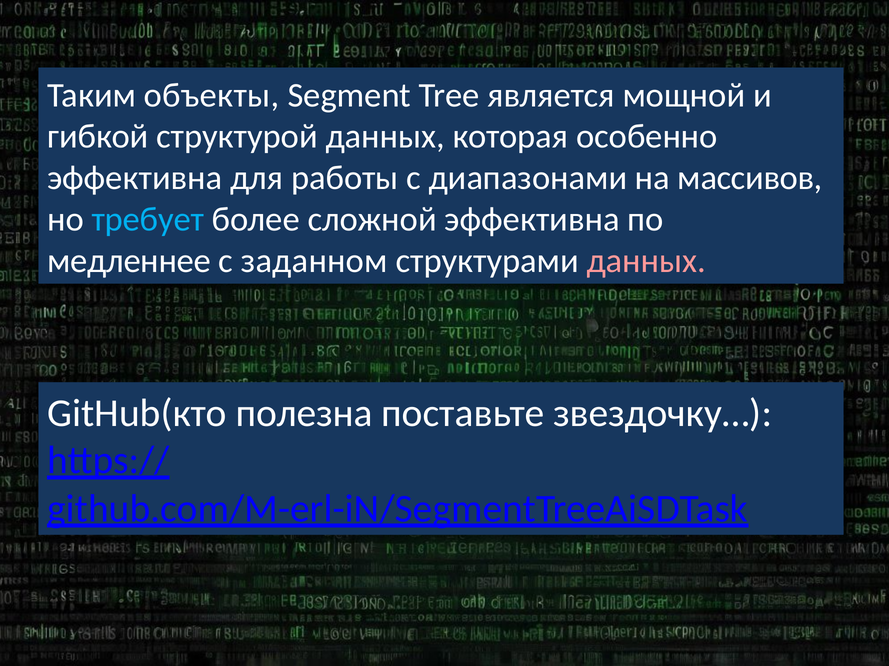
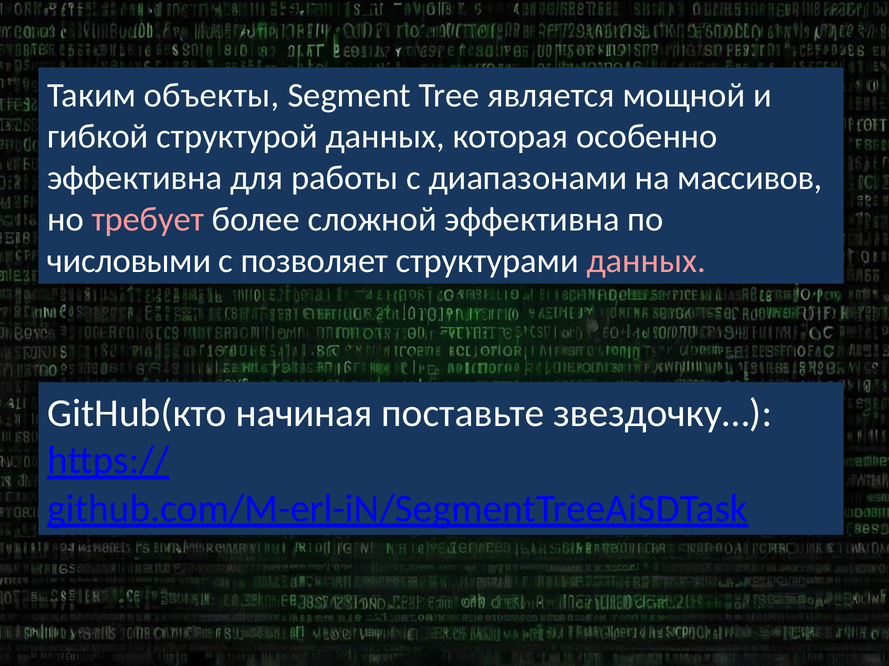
требует colour: light blue -> pink (148, 220)
медленнее: медленнее -> числовыми (129, 261)
заданном: заданном -> позволяет (315, 261)
полезна: полезна -> начиная (304, 414)
